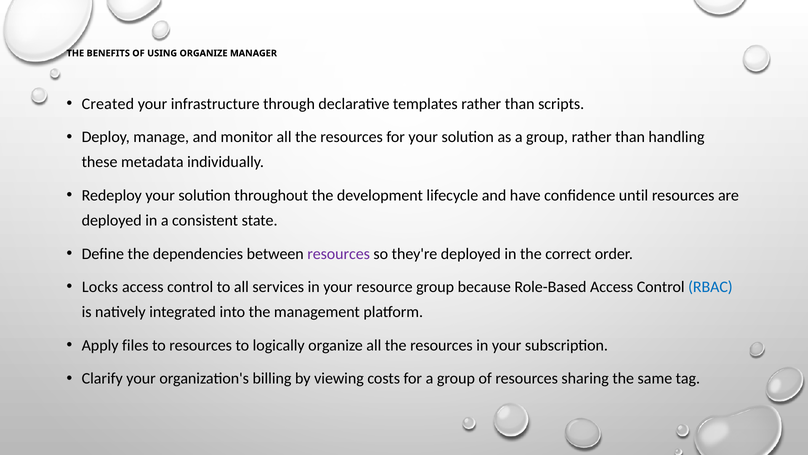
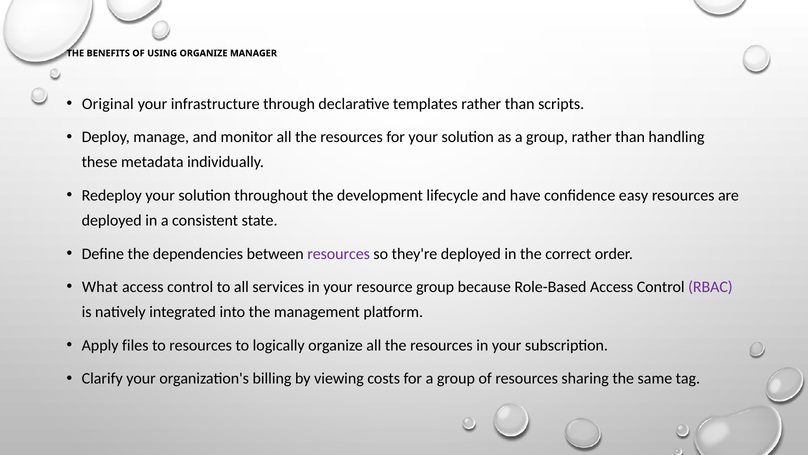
Created: Created -> Original (108, 104)
until: until -> easy (634, 195)
Locks: Locks -> What (100, 287)
RBAC colour: blue -> purple (710, 287)
